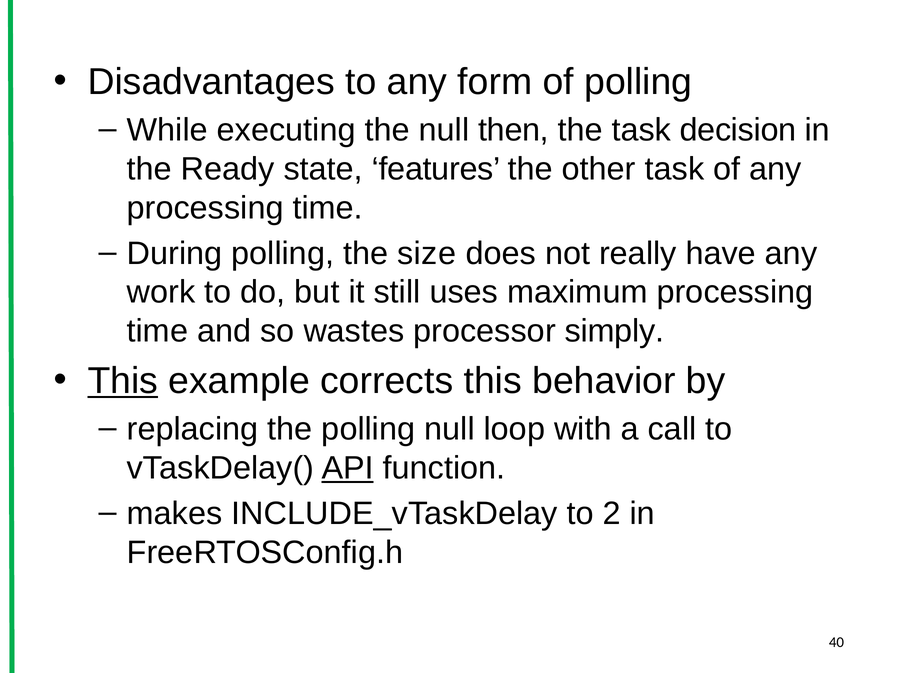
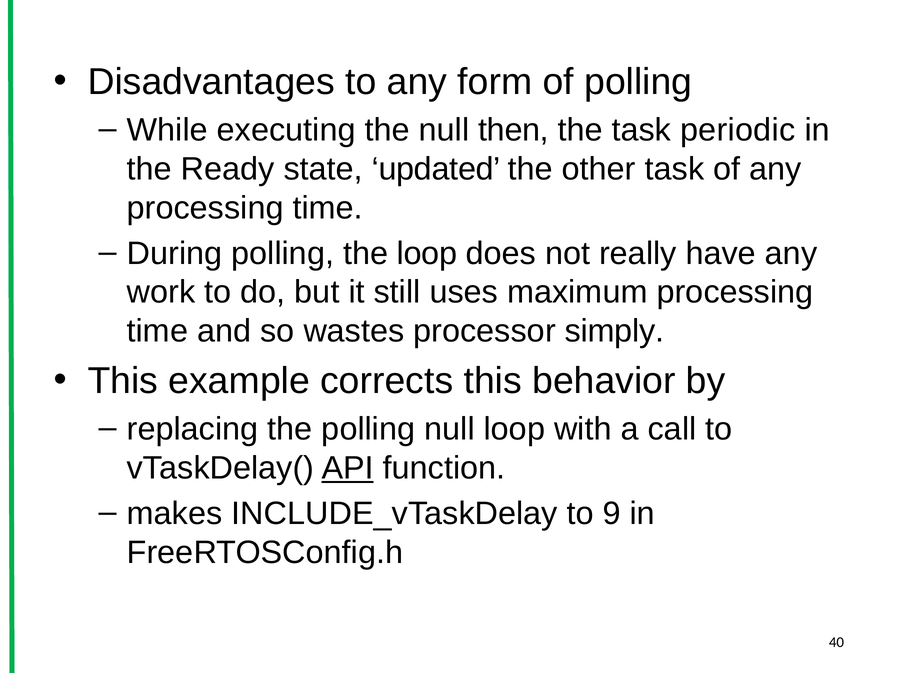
decision: decision -> periodic (738, 130)
features: features -> updated (436, 169)
the size: size -> loop (427, 254)
This underline: present -> none (123, 381)
2: 2 -> 9 (612, 514)
